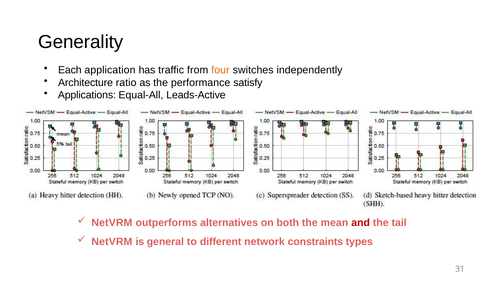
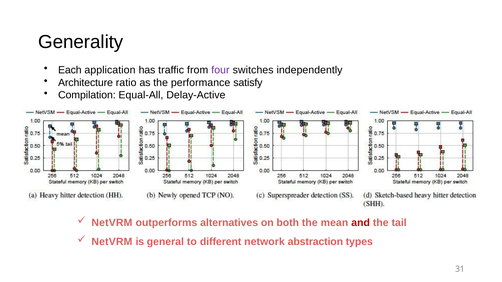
four colour: orange -> purple (220, 70)
Applications: Applications -> Compilation (87, 95)
Leads-Active: Leads-Active -> Delay-Active (196, 95)
constraints: constraints -> abstraction (315, 242)
